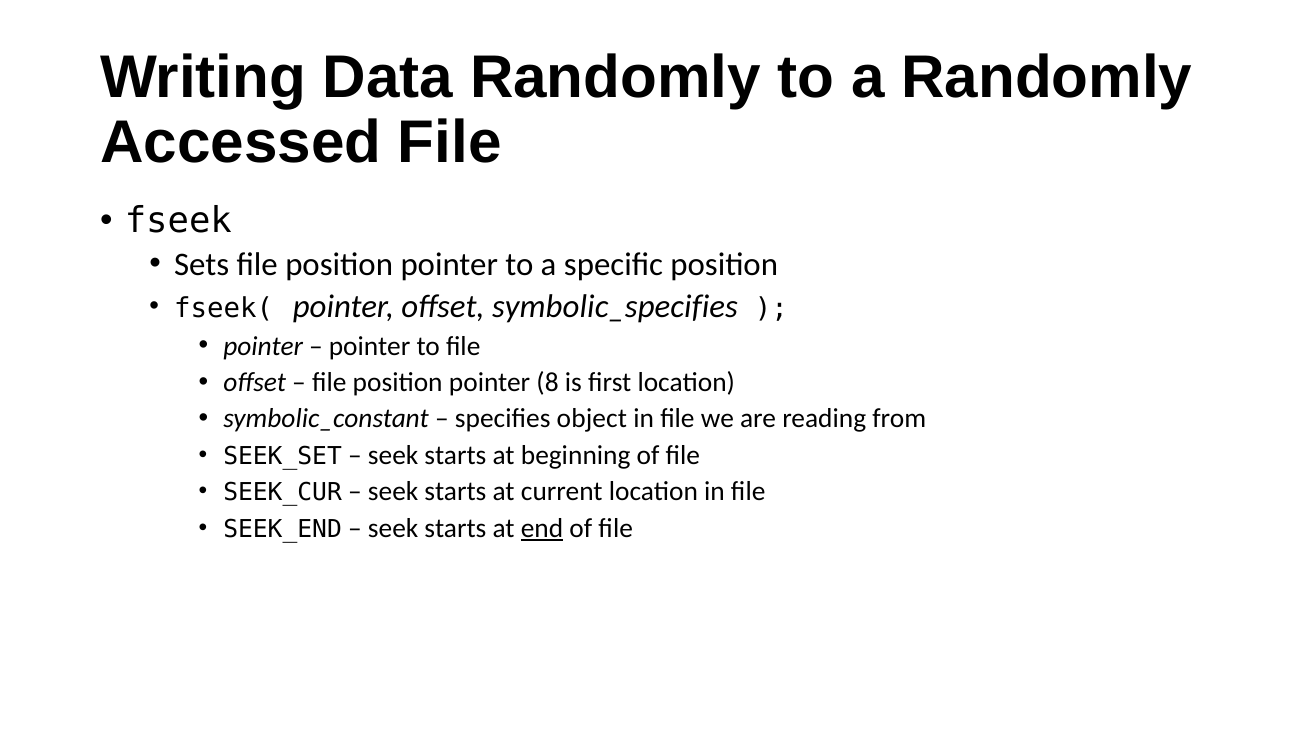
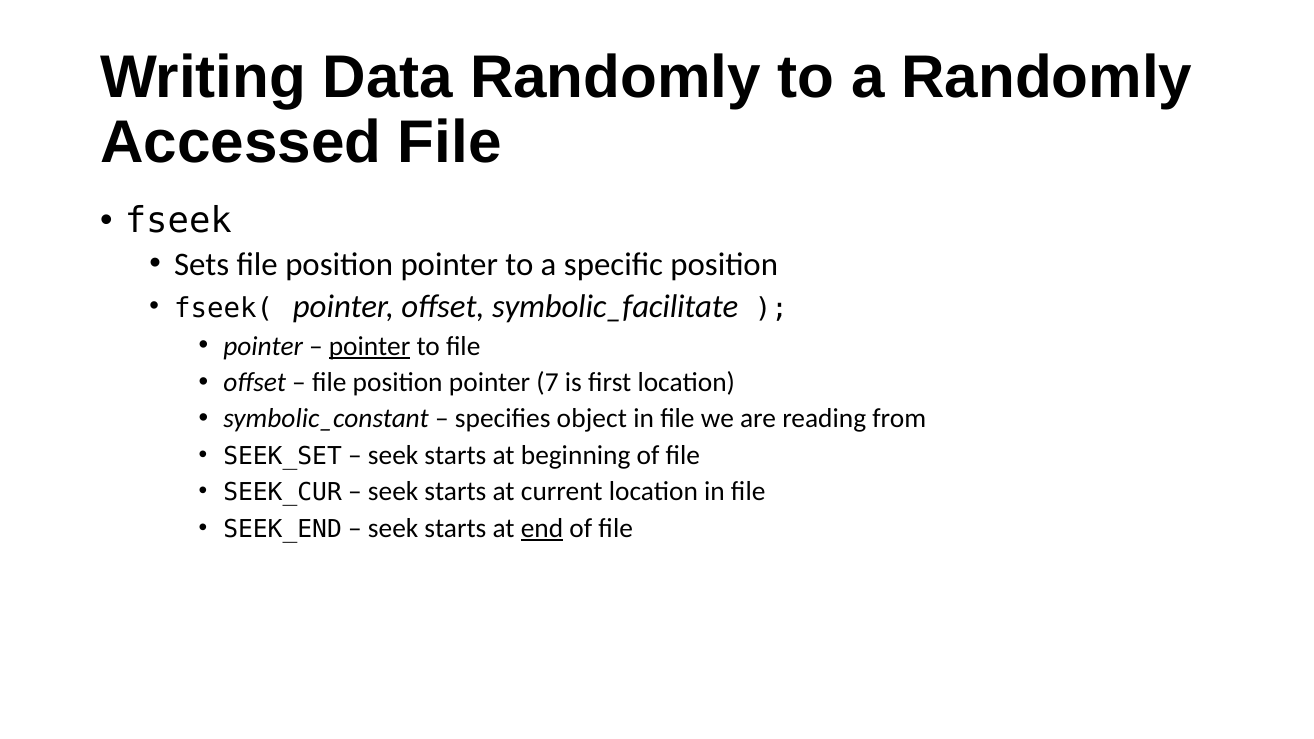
symbolic_specifies: symbolic_specifies -> symbolic_facilitate (615, 307)
pointer underline: none -> present (370, 346)
8: 8 -> 7 (548, 383)
